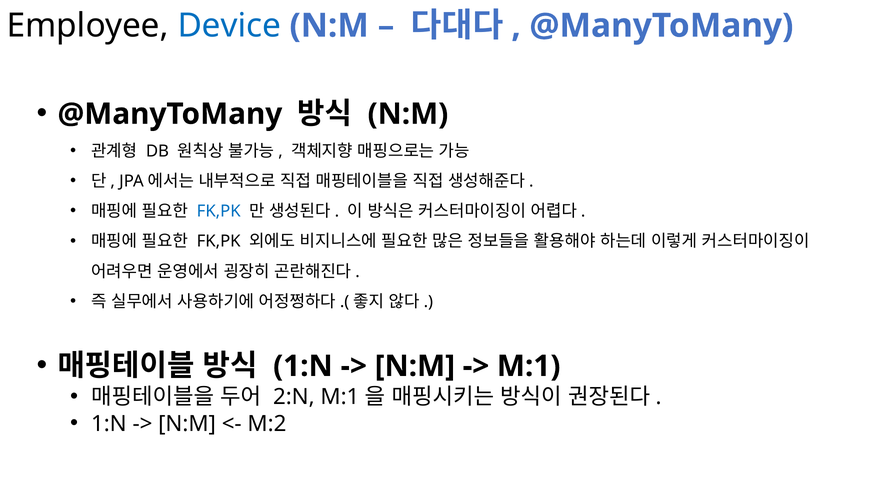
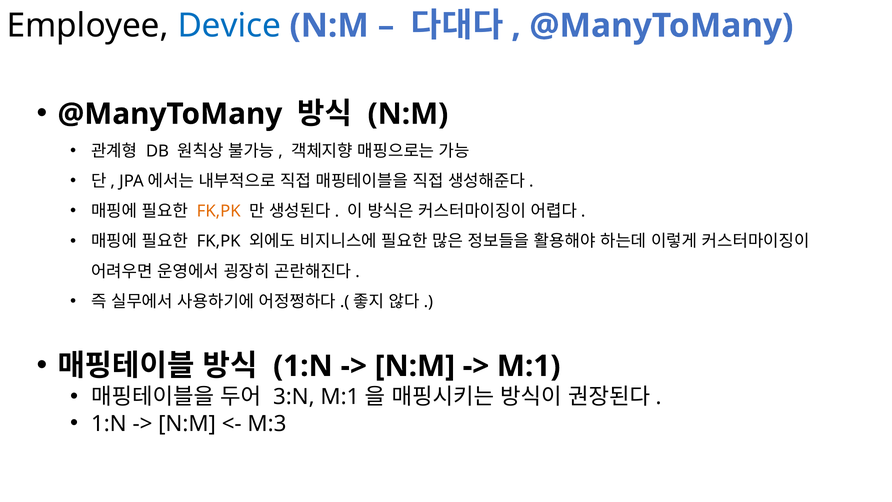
FK,PK colour: blue -> orange (219, 211)
2:N: 2:N -> 3:N (294, 397)
M:2: M:2 -> M:3 (267, 423)
